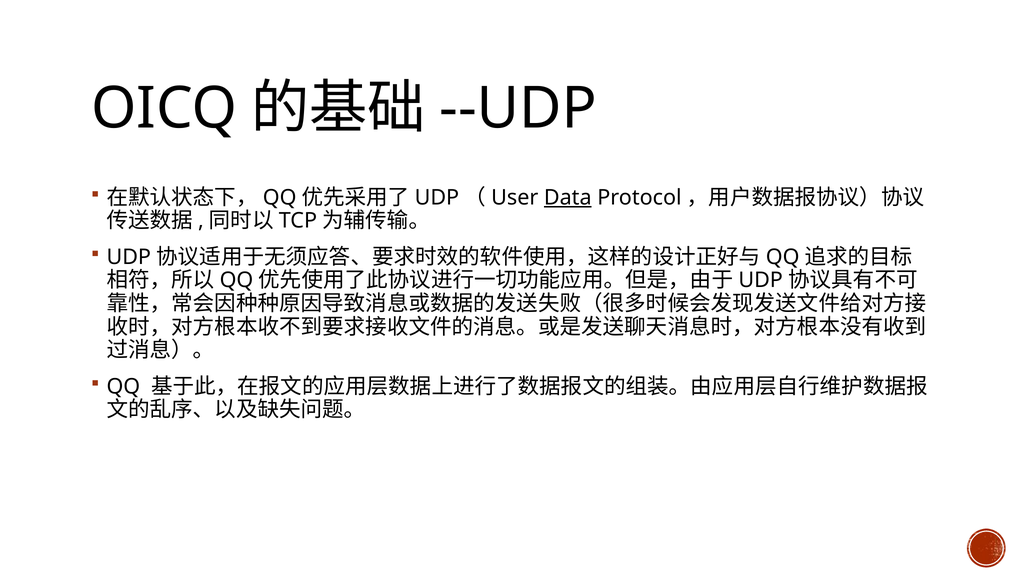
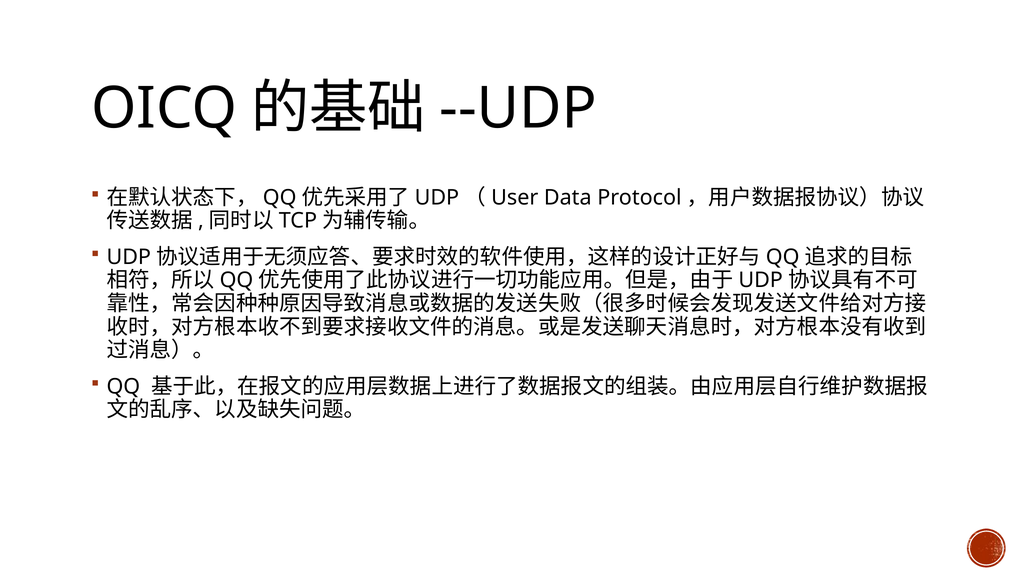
Data underline: present -> none (568, 197)
